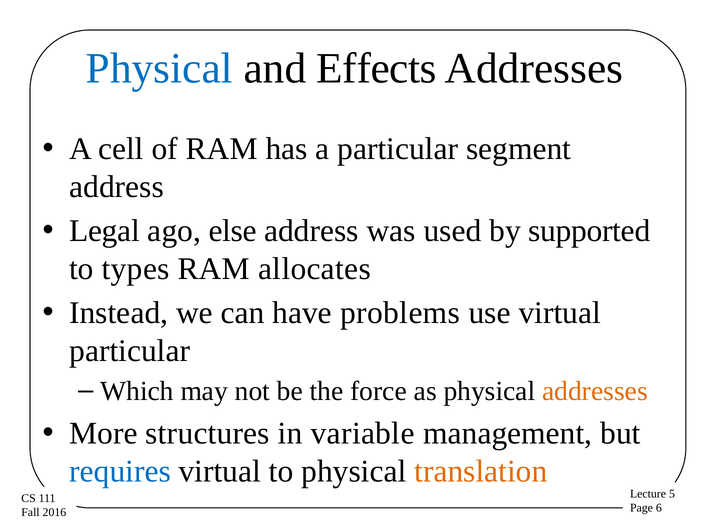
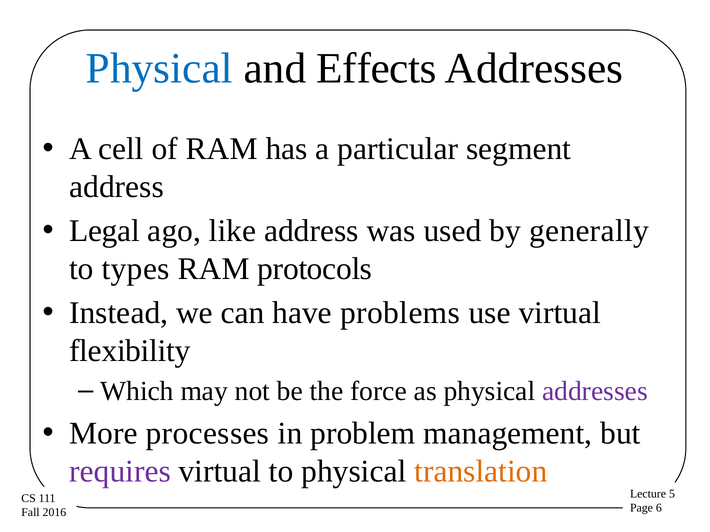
else: else -> like (232, 231)
supported: supported -> generally (589, 231)
allocates: allocates -> protocols (315, 269)
particular: particular -> flexibility (130, 351)
addresses colour: orange -> purple (595, 392)
structures: structures -> processes (208, 434)
variable: variable -> problem (363, 434)
requires colour: blue -> purple (120, 472)
